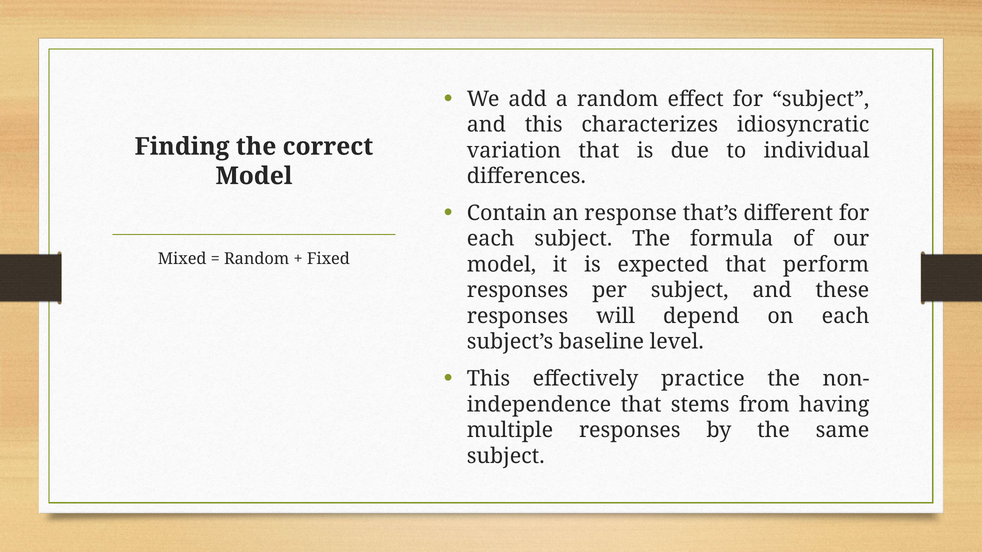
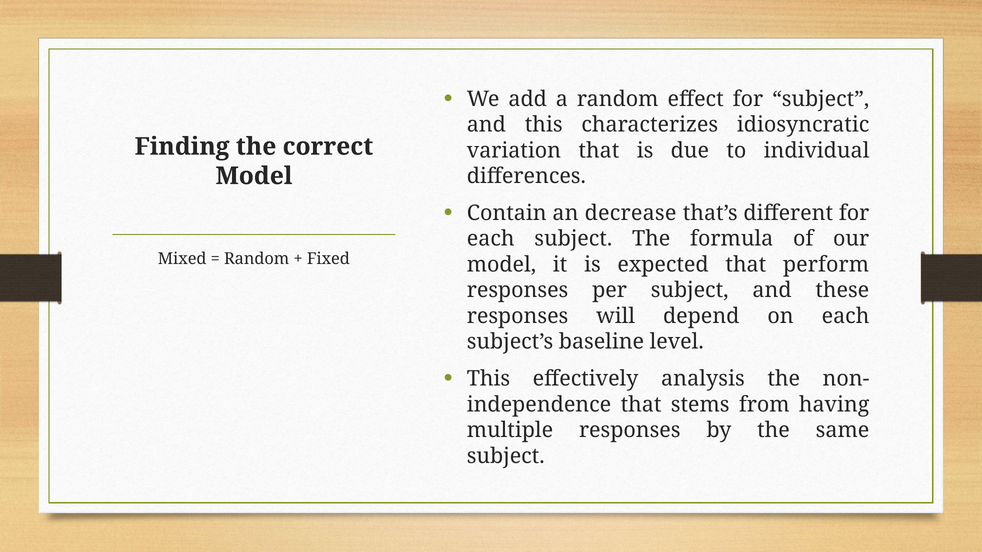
response: response -> decrease (631, 213)
practice: practice -> analysis (703, 379)
